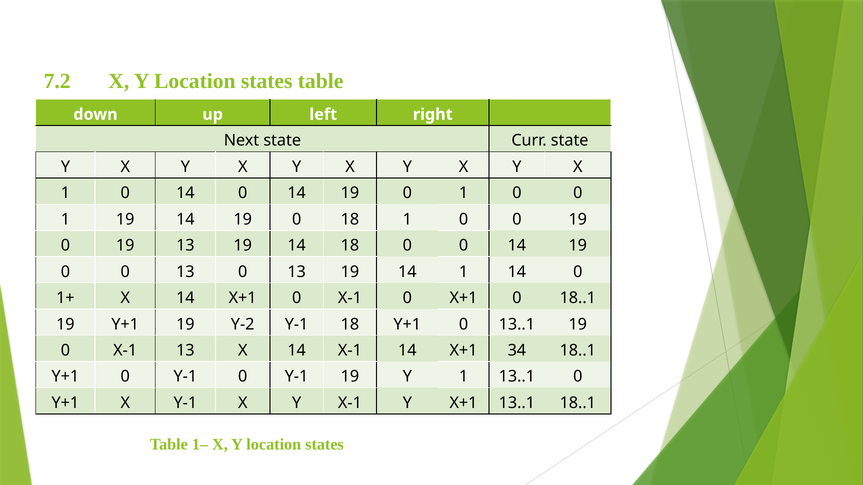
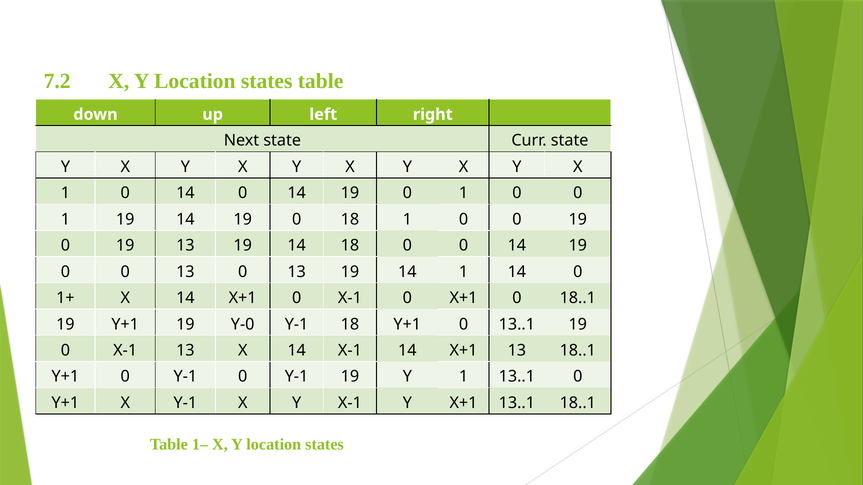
Y-2: Y-2 -> Y-0 (243, 325)
X+1 34: 34 -> 13 (517, 351)
